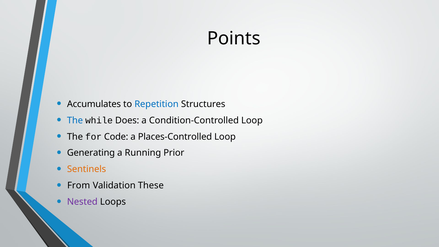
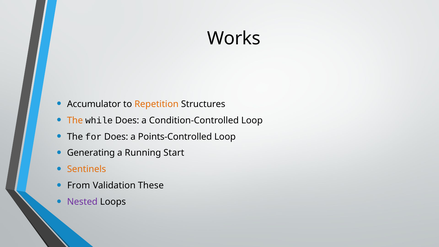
Points: Points -> Works (234, 39)
Accumulates: Accumulates -> Accumulator (94, 104)
Repetition colour: blue -> orange (157, 104)
The colour: blue -> orange (75, 120)
for Code: Code -> Does (116, 137)
Places-Controlled: Places-Controlled -> Points-Controlled (175, 137)
Prior: Prior -> Start (174, 153)
